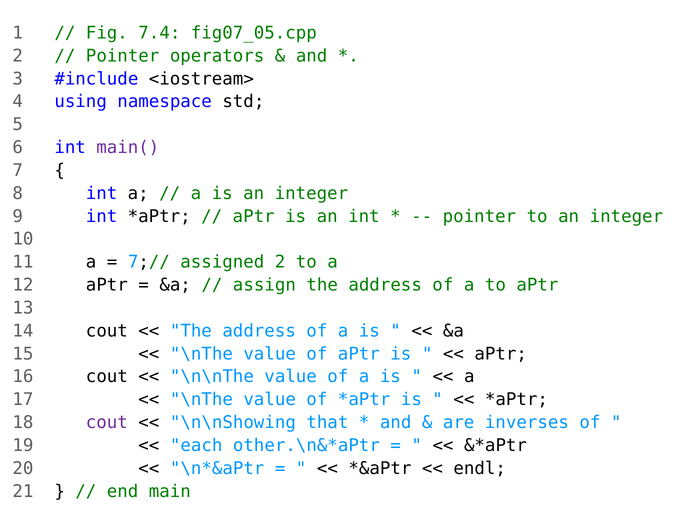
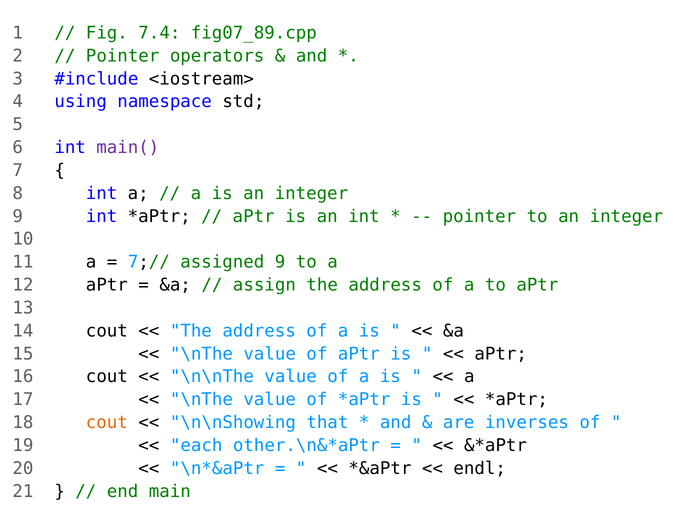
fig07_05.cpp: fig07_05.cpp -> fig07_89.cpp (254, 33)
assigned 2: 2 -> 9 (280, 262)
cout colour: purple -> orange (107, 422)
